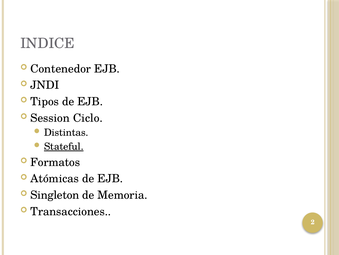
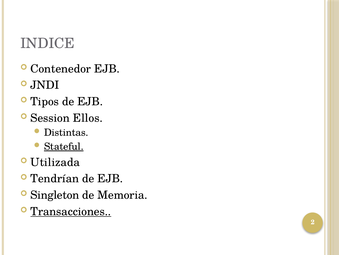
Ciclo: Ciclo -> Ellos (88, 118)
Formatos: Formatos -> Utilizada (55, 162)
Atómicas: Atómicas -> Tendrían (55, 178)
Transacciones underline: none -> present (71, 211)
